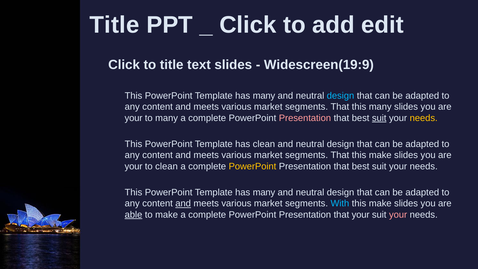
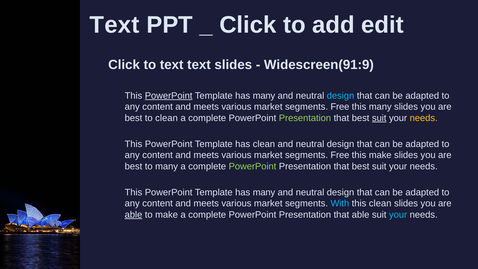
Title: Title -> Text (114, 25)
to title: title -> text (172, 65)
Widescreen(19:9: Widescreen(19:9 -> Widescreen(91:9 (319, 65)
PowerPoint underline: none -> present (169, 96)
That: That -> Free (340, 107)
your: your -> best (134, 118)
to many: many -> clean (167, 118)
Presentation colour: pink -> light green (305, 118)
That: That -> Free (340, 155)
your: your -> best (134, 166)
to clean: clean -> many (167, 166)
PowerPoint colour: yellow -> light green (252, 166)
and underline: present -> none (183, 203)
make: make -> clean (380, 203)
that your: your -> able (361, 215)
your colour: pink -> light blue (398, 215)
